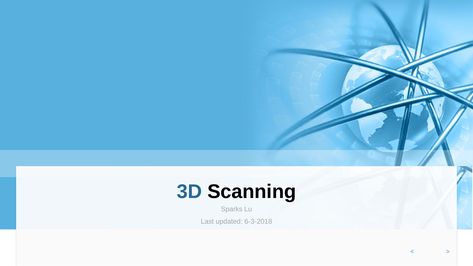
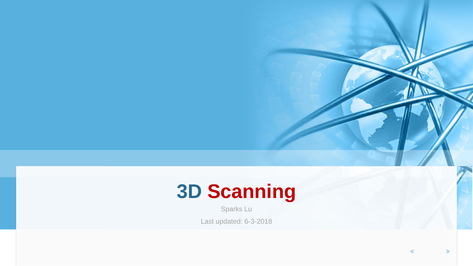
Scanning colour: black -> red (252, 192)
